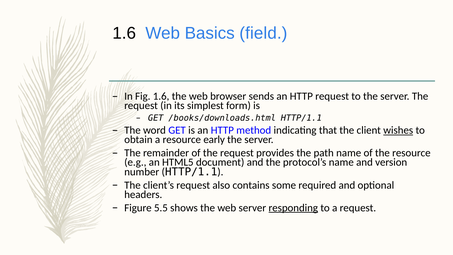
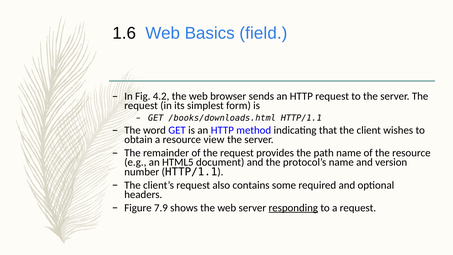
Fig 1.6: 1.6 -> 4.2 (161, 96)
wishes underline: present -> none (398, 130)
early: early -> view (214, 140)
5.5: 5.5 -> 7.9 (161, 208)
